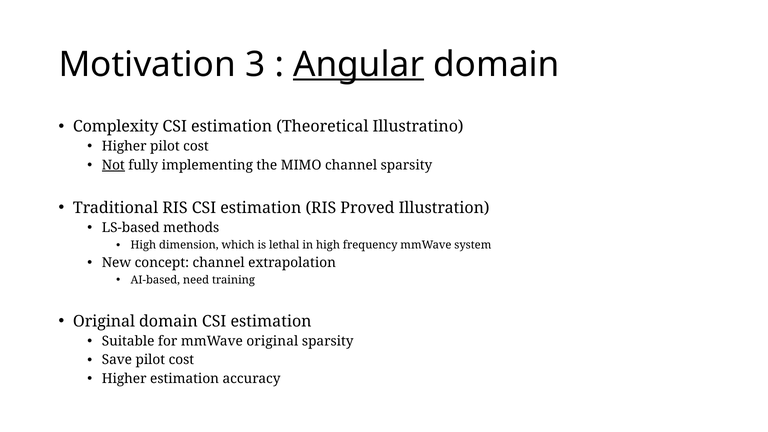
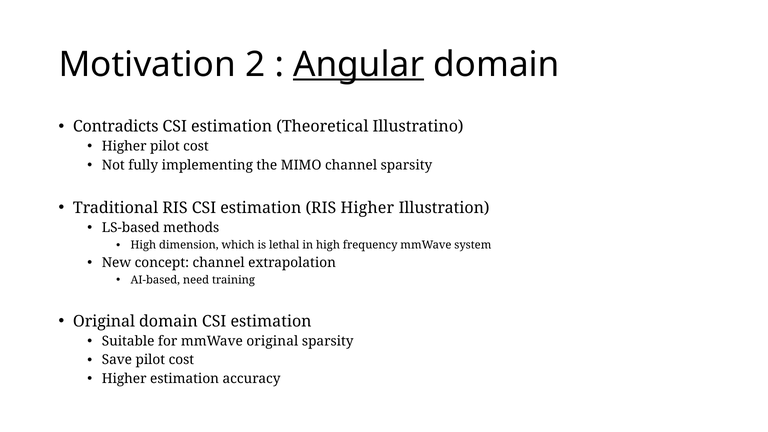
3: 3 -> 2 (255, 65)
Complexity: Complexity -> Contradicts (116, 126)
Not underline: present -> none (113, 165)
RIS Proved: Proved -> Higher (367, 208)
